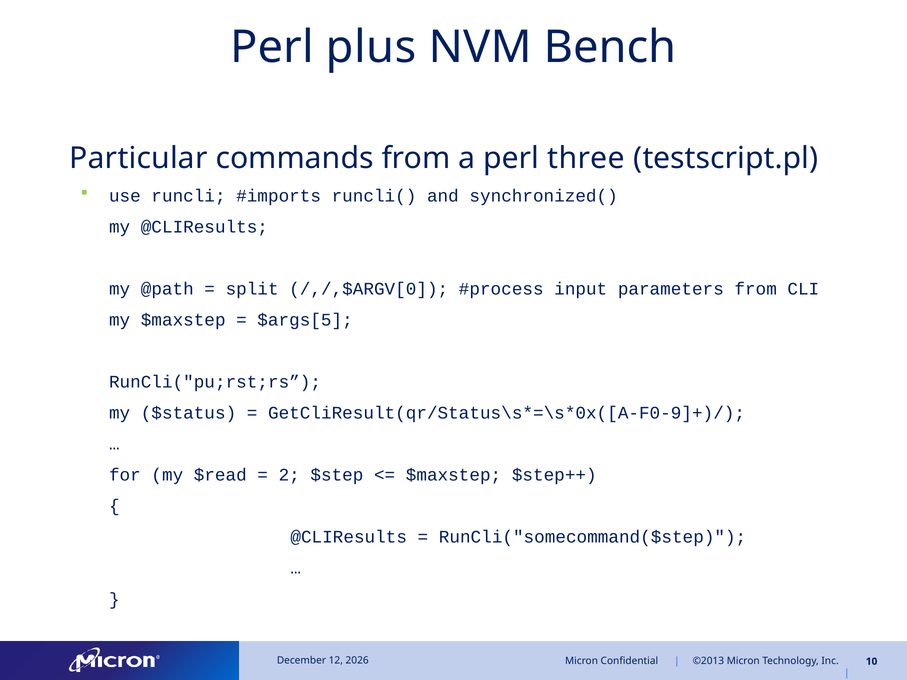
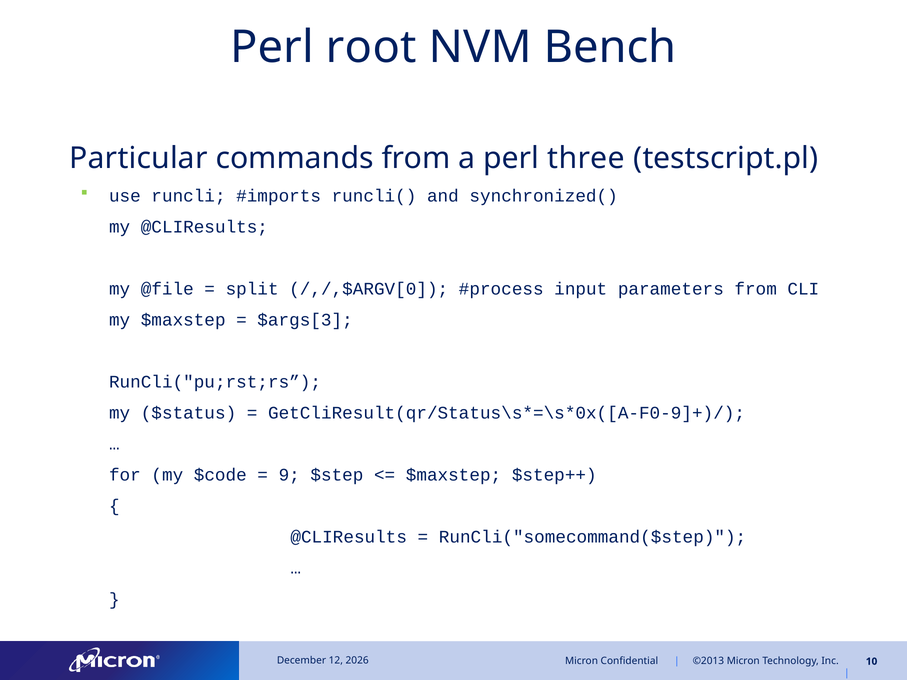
plus: plus -> root (371, 47)
@path: @path -> @file (167, 289)
$args[5: $args[5 -> $args[3 (305, 320)
$read: $read -> $code (220, 475)
2: 2 -> 9 (289, 475)
